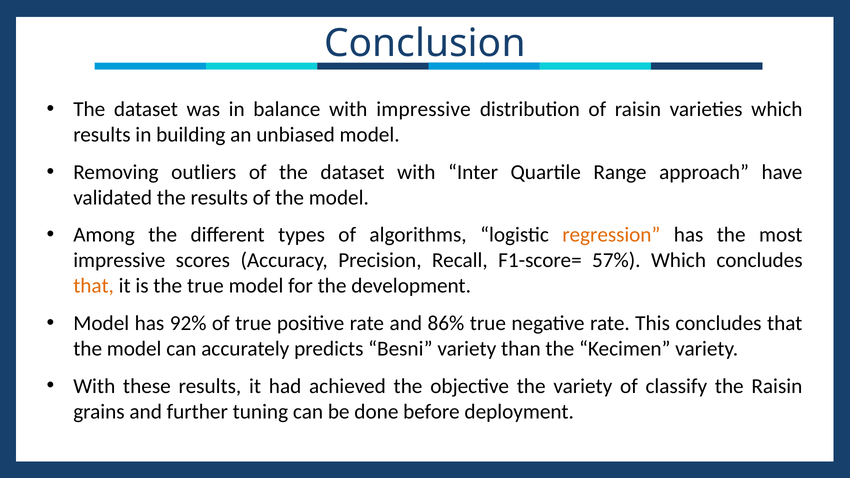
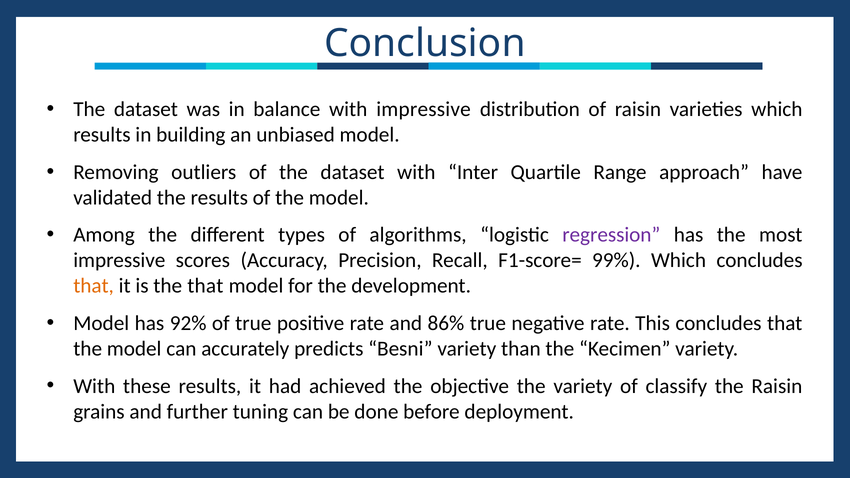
regression colour: orange -> purple (611, 235)
57%: 57% -> 99% (616, 261)
the true: true -> that (205, 286)
